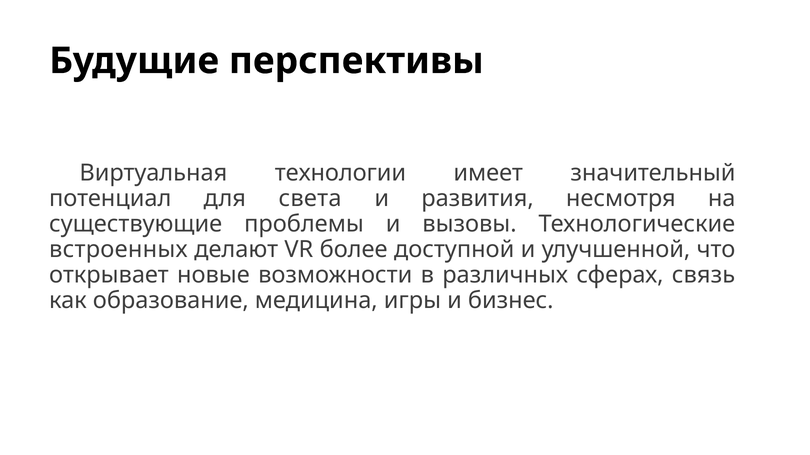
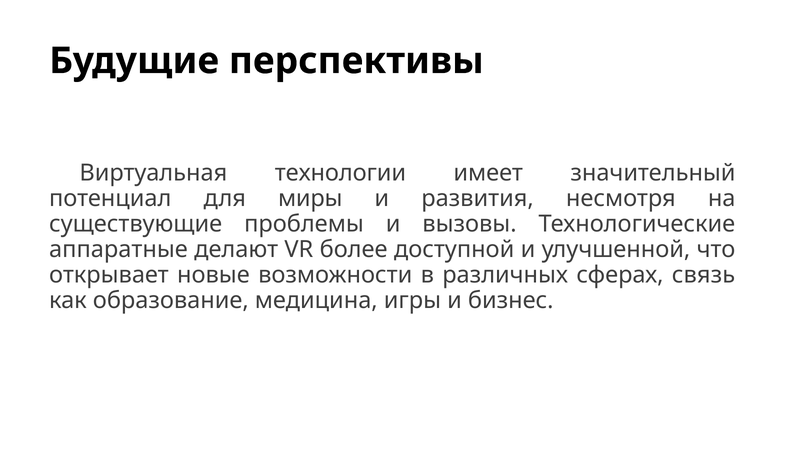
света: света -> миры (310, 199)
встроенных: встроенных -> аппаратные (118, 250)
